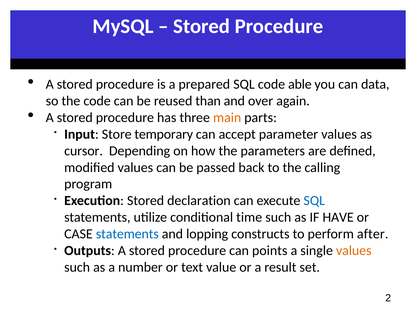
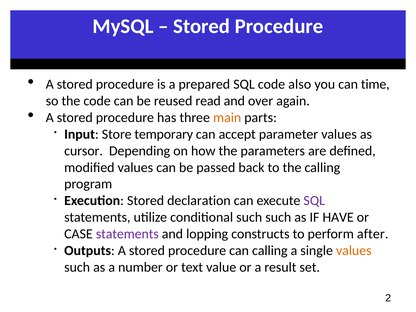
able: able -> also (300, 84)
data: data -> time (375, 84)
than: than -> read (208, 101)
SQL colour: blue -> purple (314, 201)
conditional time: time -> such (249, 217)
statements colour: blue -> purple (127, 234)
can points: points -> calling (270, 251)
